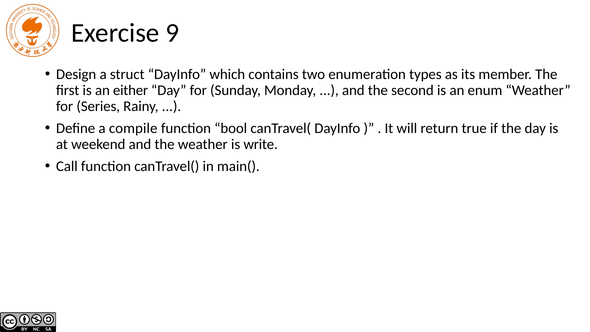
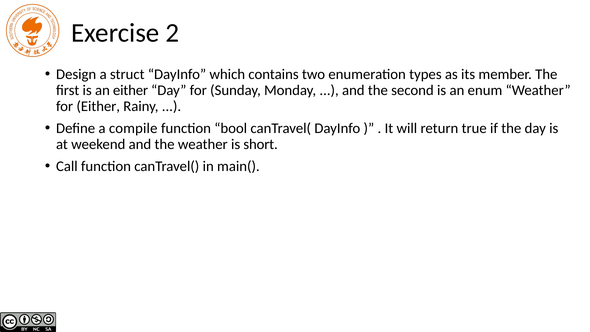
9: 9 -> 2 (172, 33)
for Series: Series -> Either (98, 106)
write: write -> short (261, 144)
